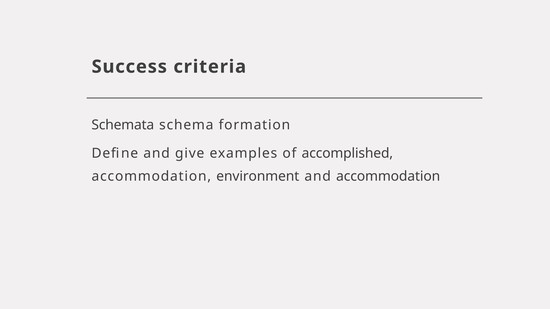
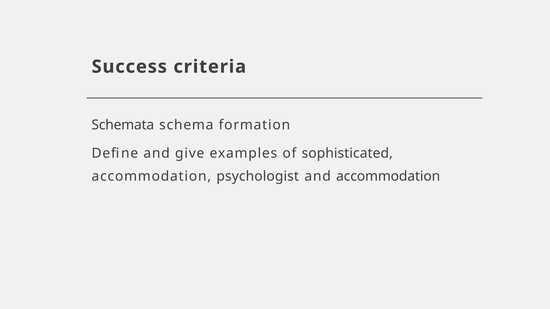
accomplished: accomplished -> sophisticated (347, 153)
environment: environment -> psychologist (258, 177)
